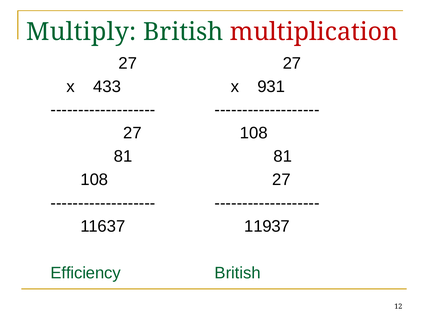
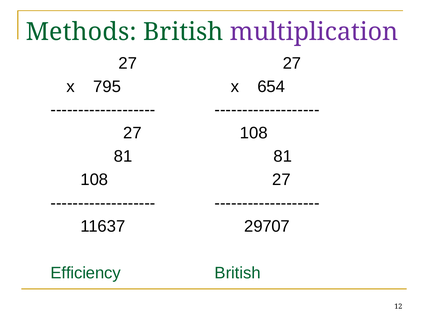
Multiply: Multiply -> Methods (81, 32)
multiplication colour: red -> purple (314, 32)
433: 433 -> 795 (107, 87)
931: 931 -> 654 (271, 87)
11937: 11937 -> 29707 (267, 226)
